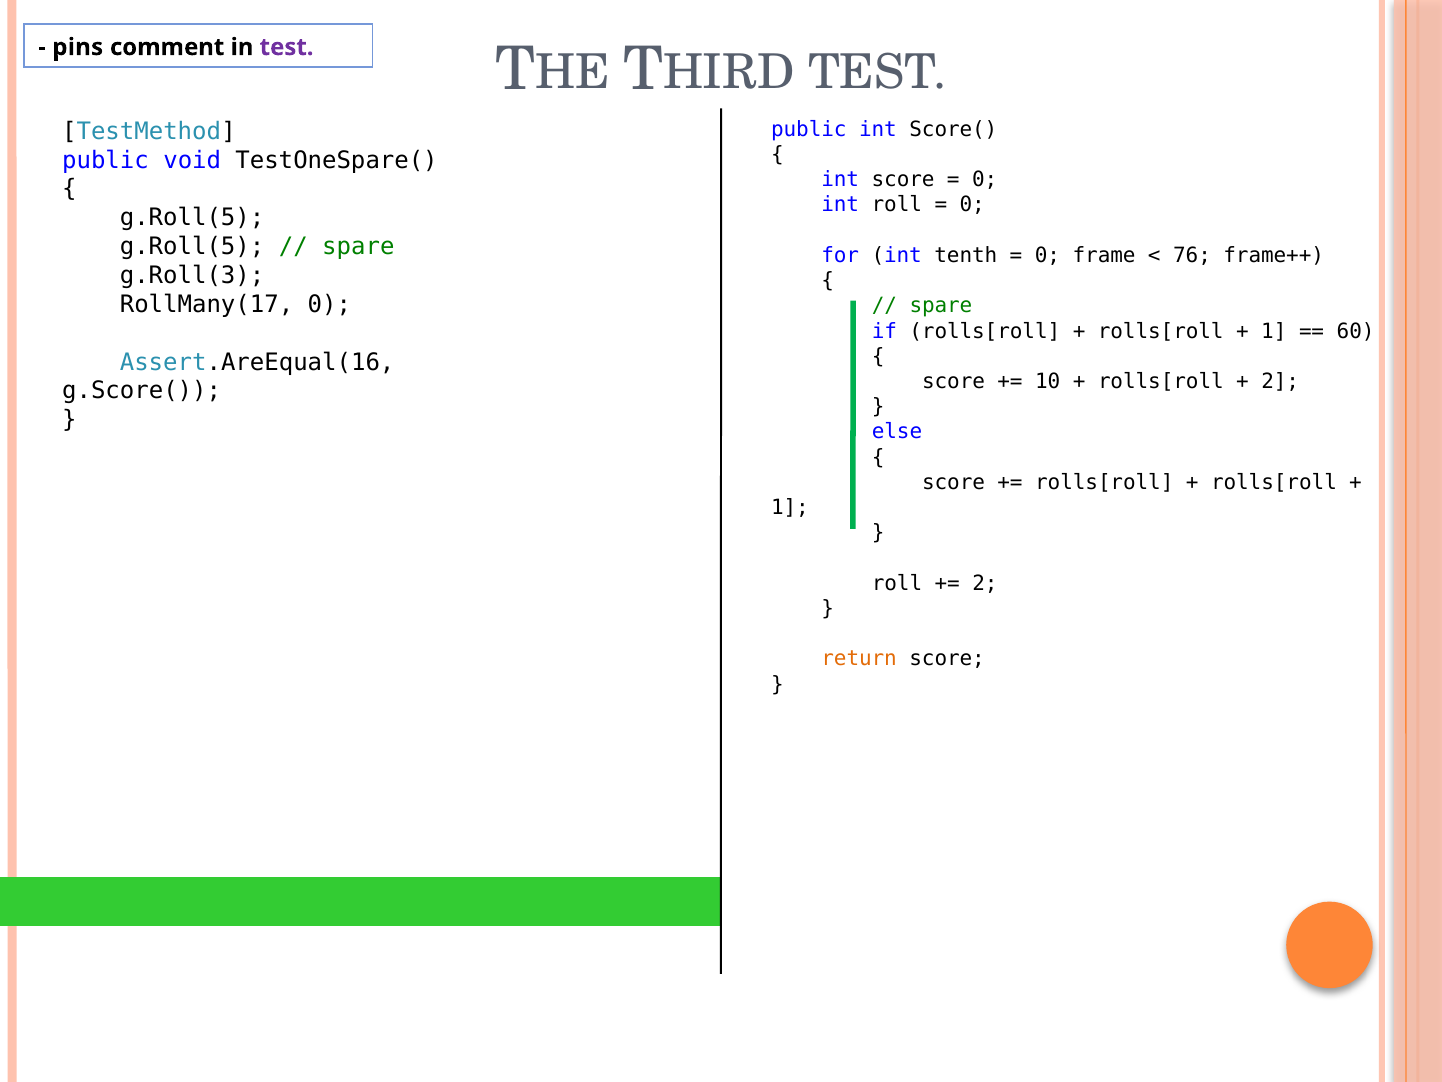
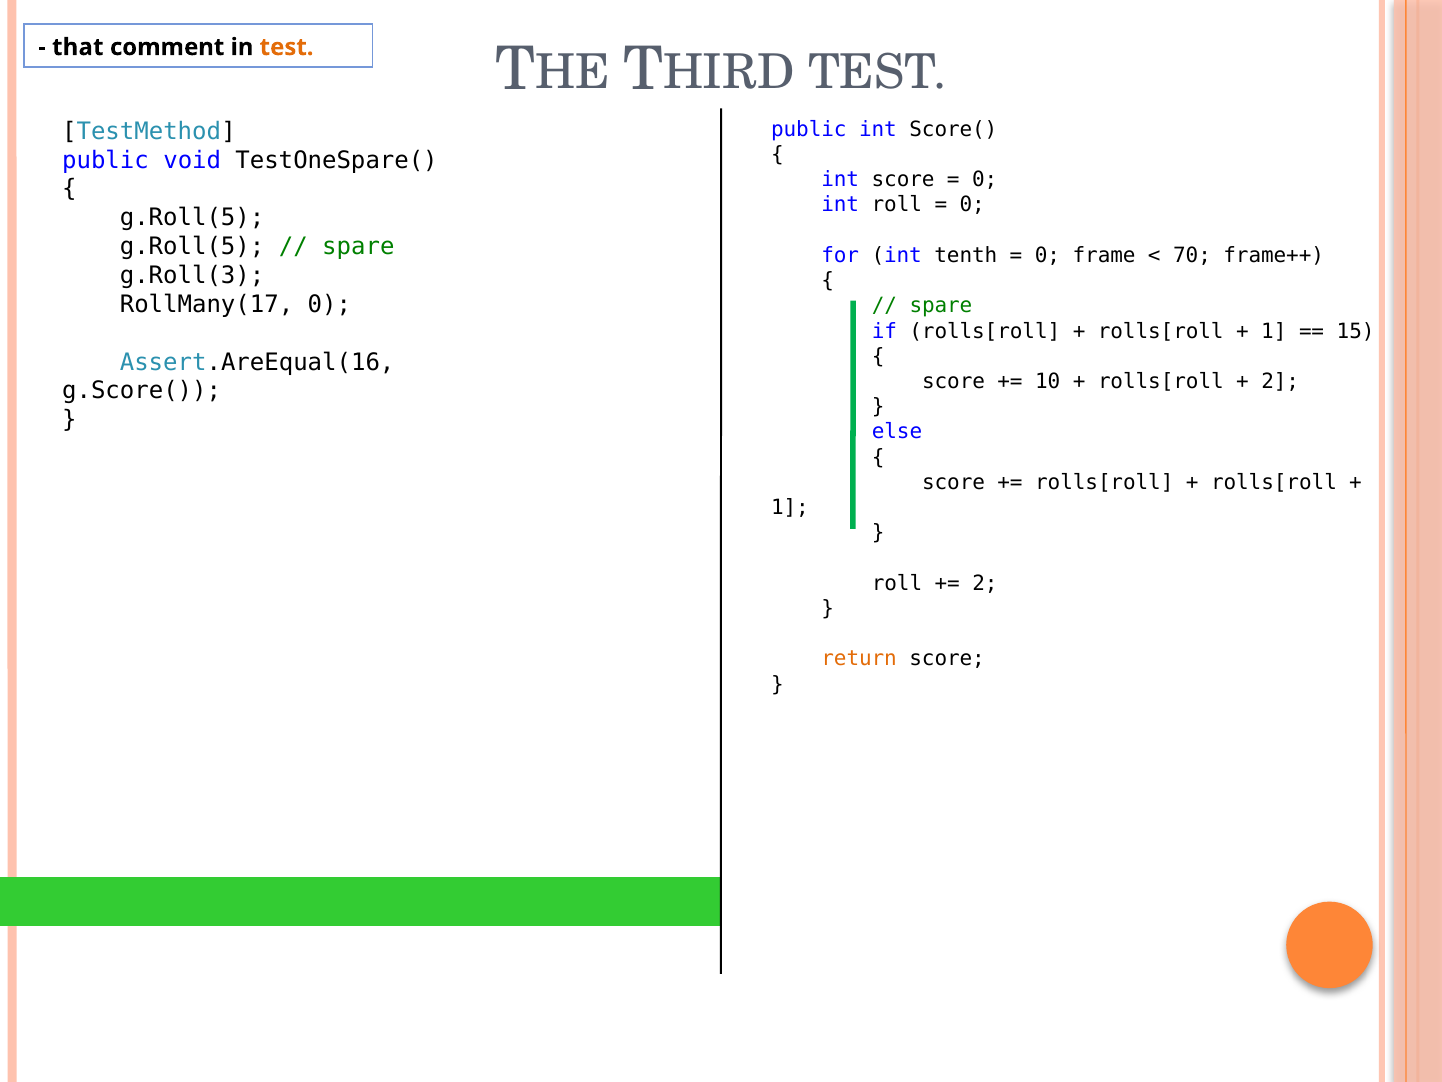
pins: pins -> that (78, 47)
test colour: purple -> orange (287, 47)
76: 76 -> 70 (1192, 255)
60: 60 -> 15 (1356, 331)
